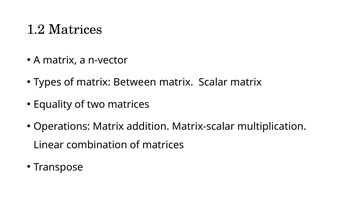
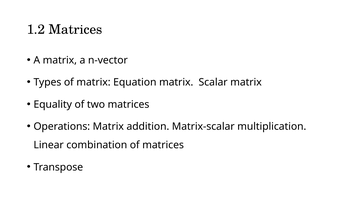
Between: Between -> Equation (135, 83)
